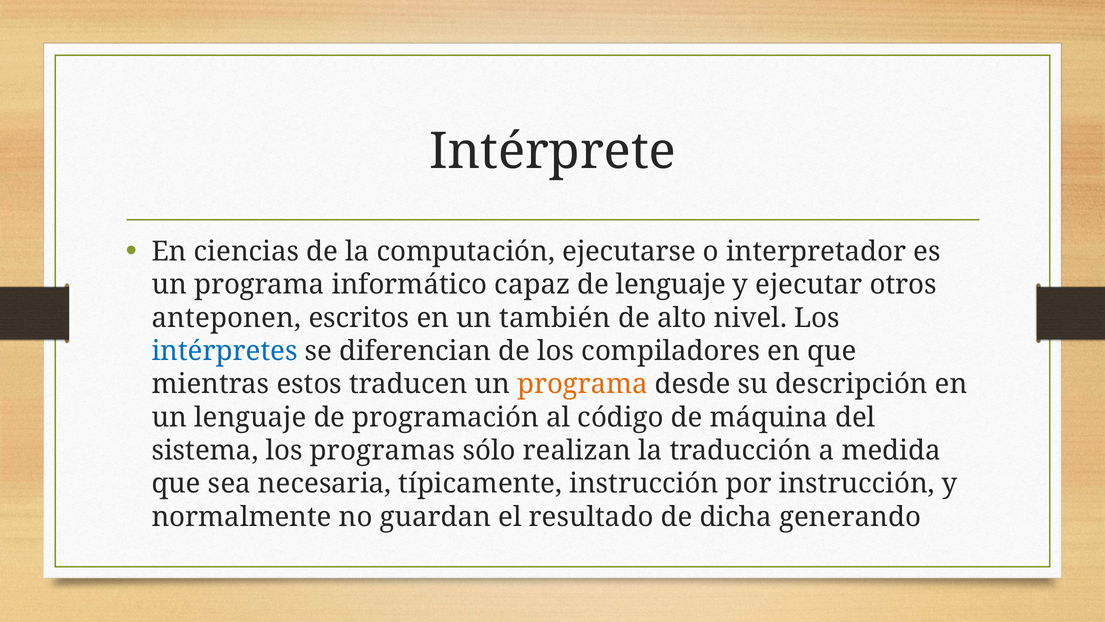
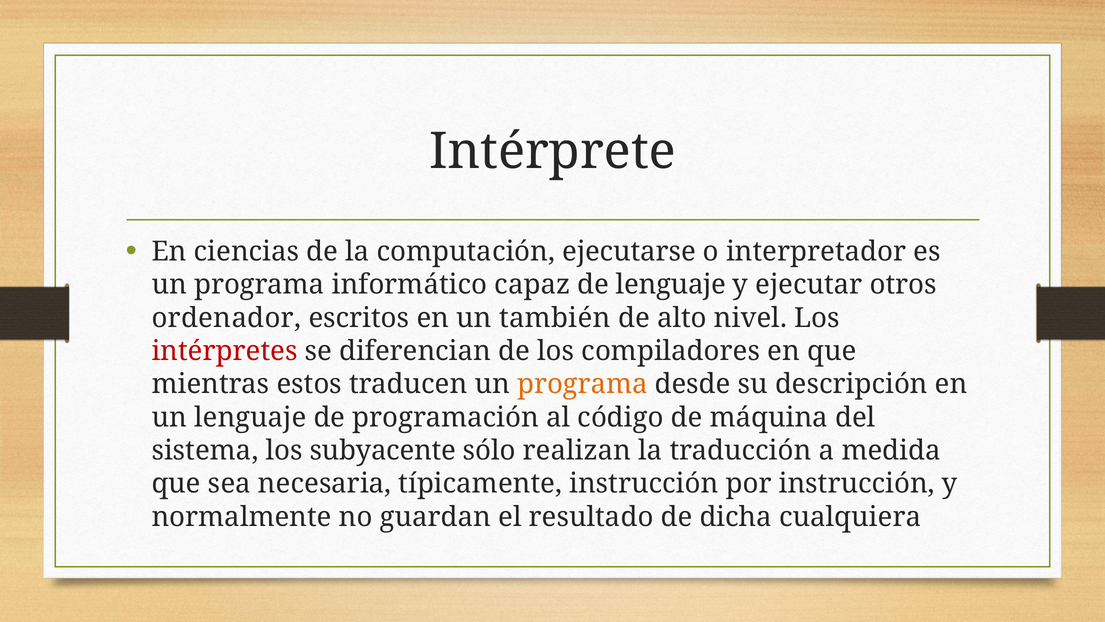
anteponen: anteponen -> ordenador (226, 318)
intérpretes colour: blue -> red (225, 351)
programas: programas -> subyacente (383, 450)
generando: generando -> cualquiera (850, 517)
